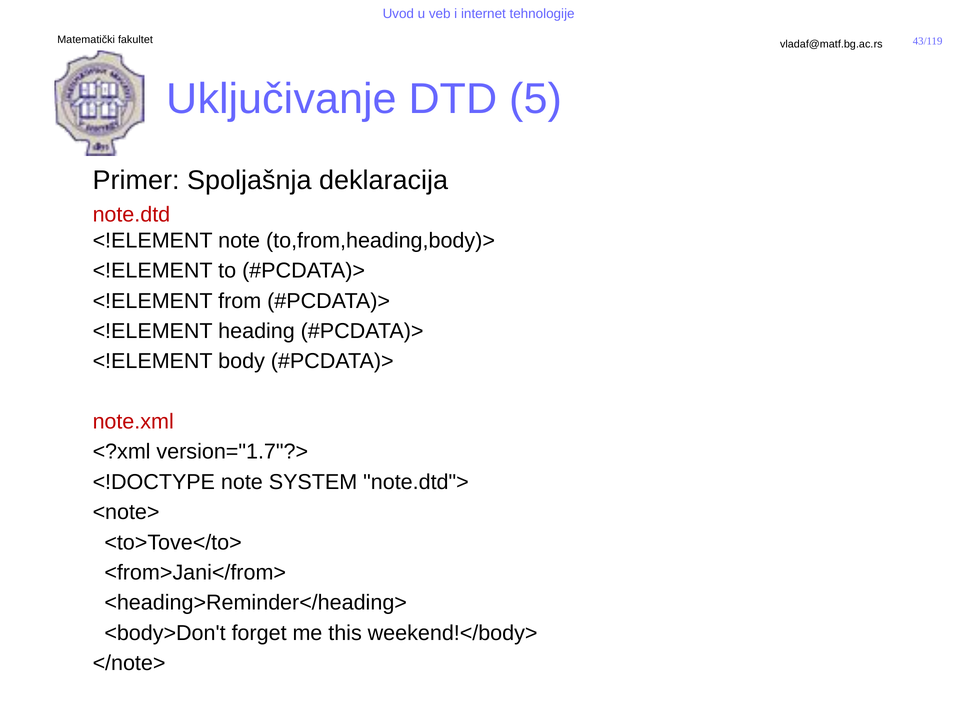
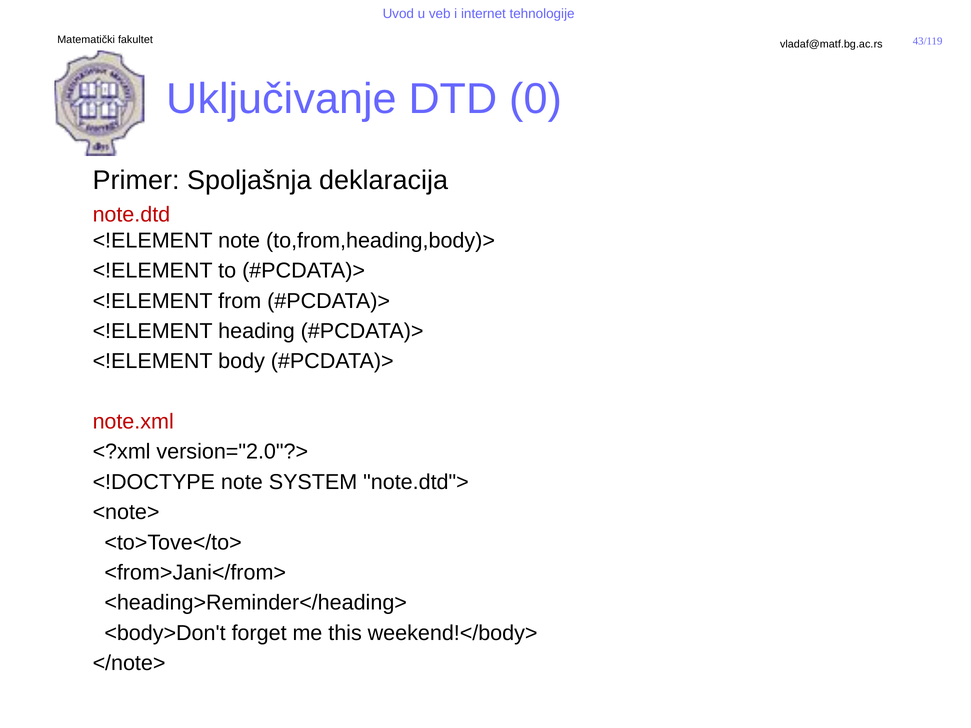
5: 5 -> 0 (536, 99)
version="1.7"?>: version="1.7"?> -> version="2.0"?> (232, 452)
